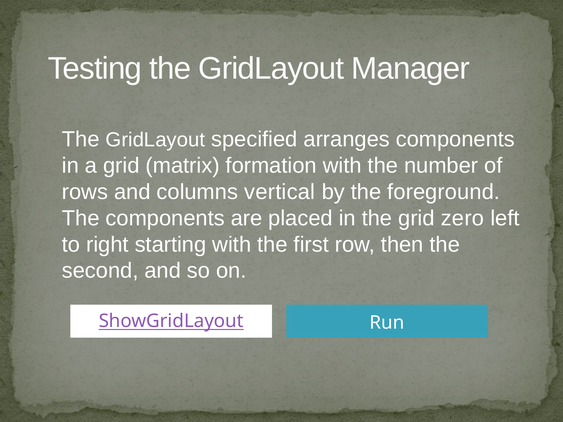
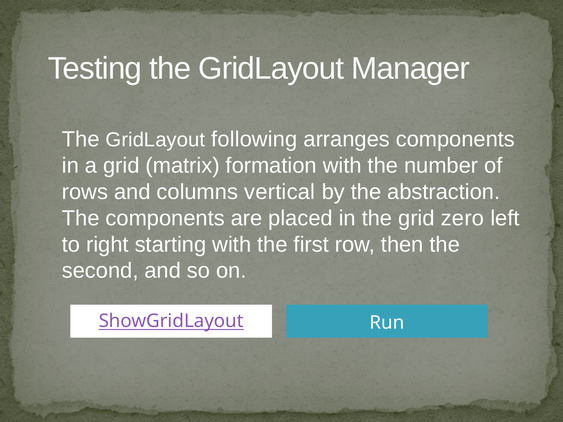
specified: specified -> following (254, 139)
foreground: foreground -> abstraction (444, 192)
